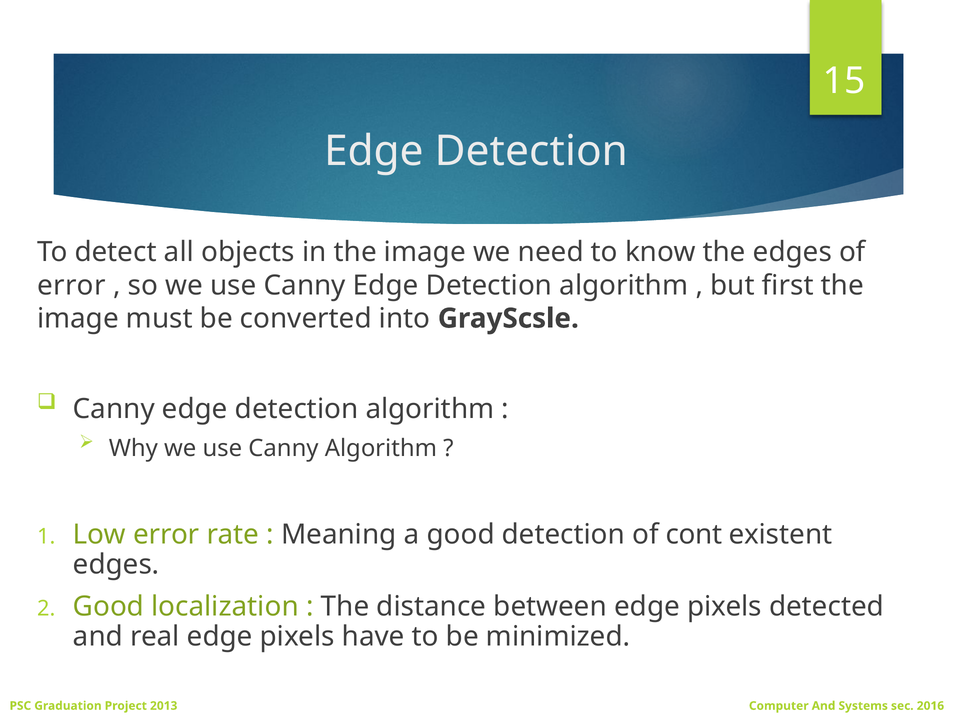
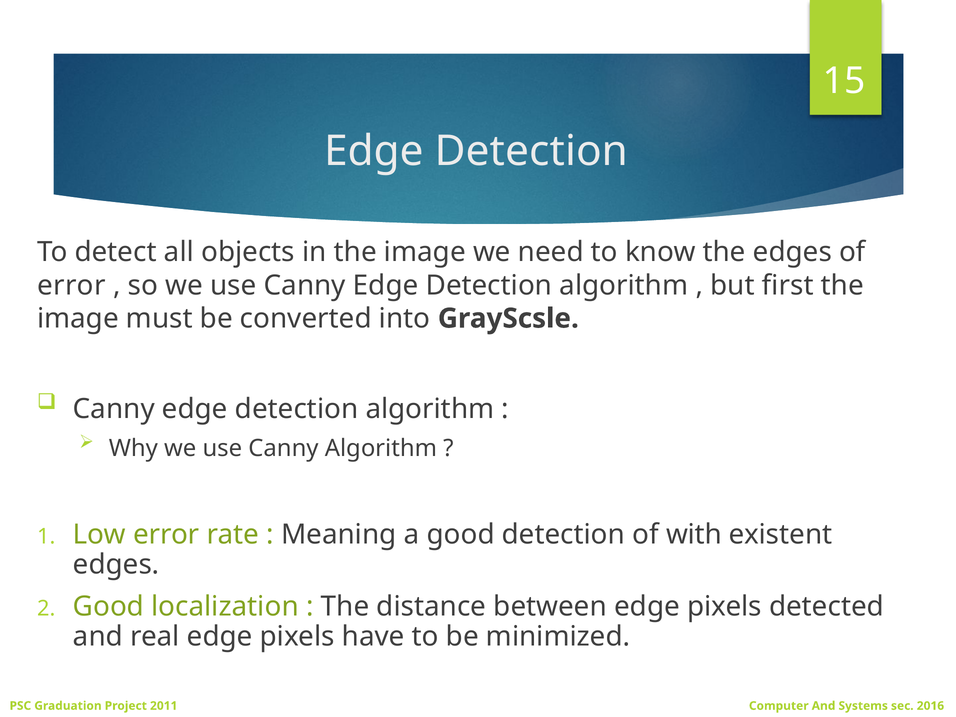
cont: cont -> with (694, 534)
2013: 2013 -> 2011 (164, 706)
